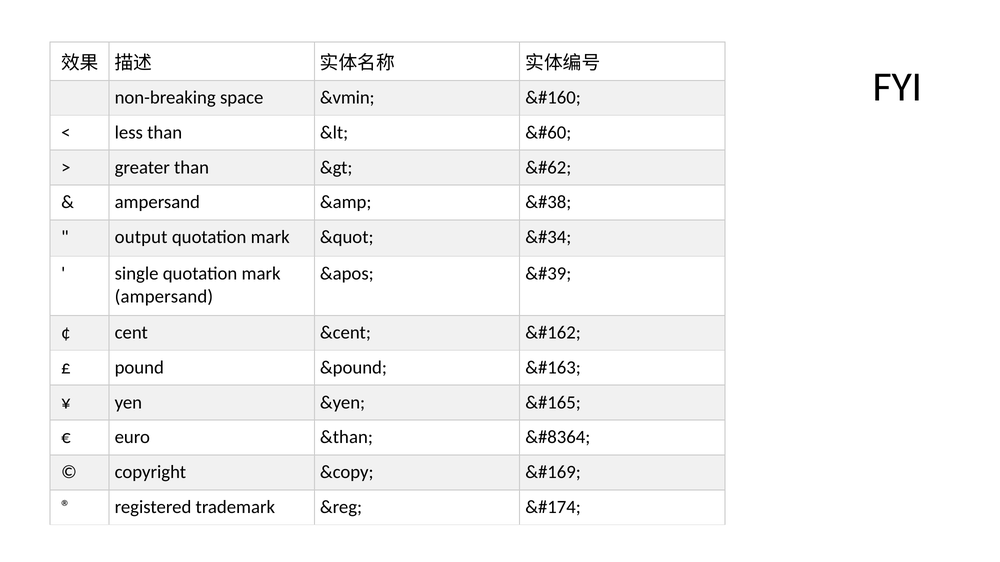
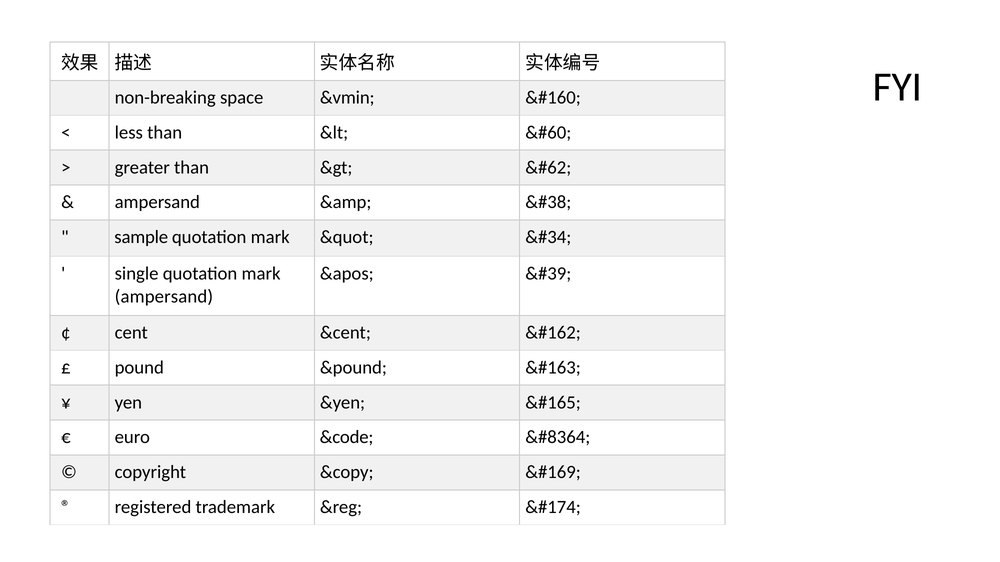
output: output -> sample (141, 237)
&than: &than -> &code (347, 438)
